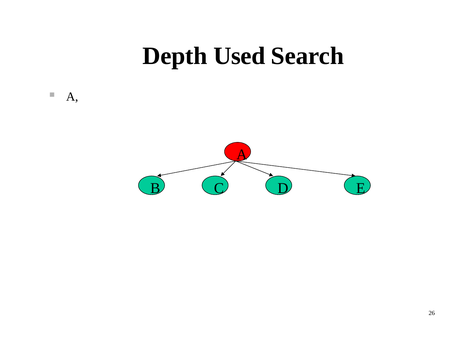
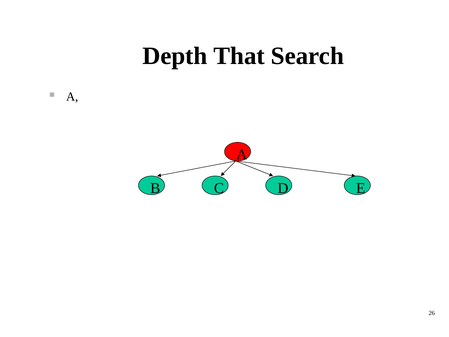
Used: Used -> That (239, 56)
